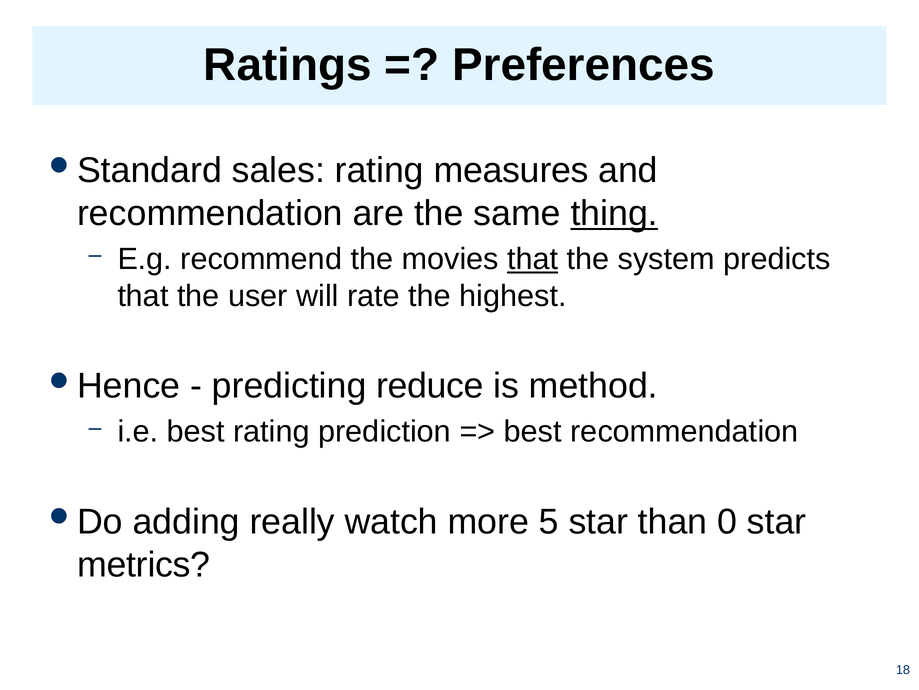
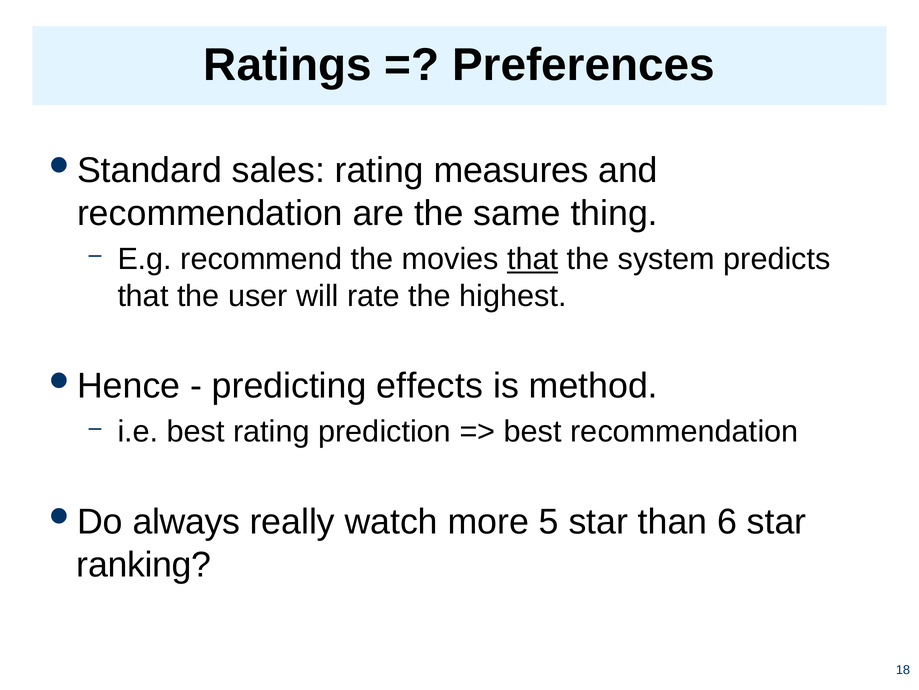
thing underline: present -> none (614, 213)
reduce: reduce -> effects (430, 386)
adding: adding -> always (186, 521)
0: 0 -> 6 (727, 521)
metrics: metrics -> ranking (144, 564)
